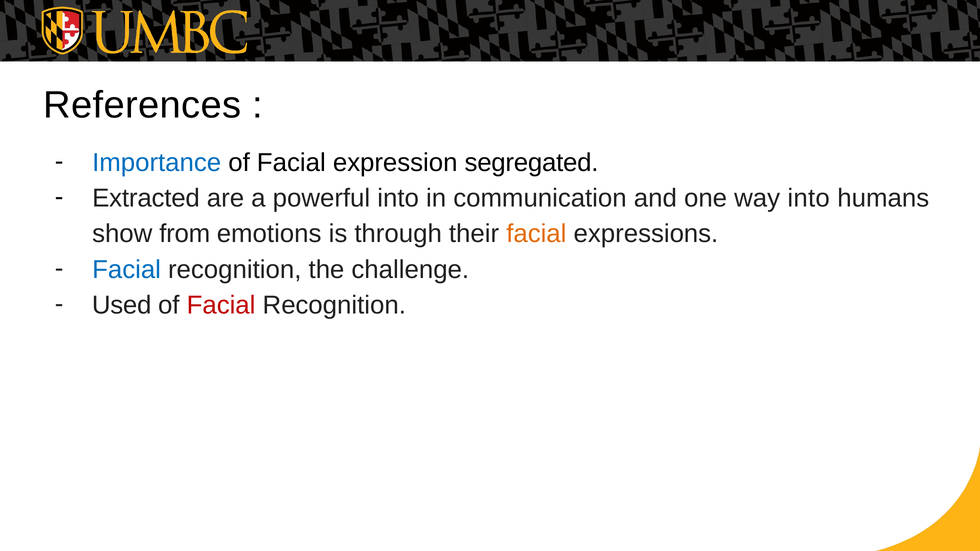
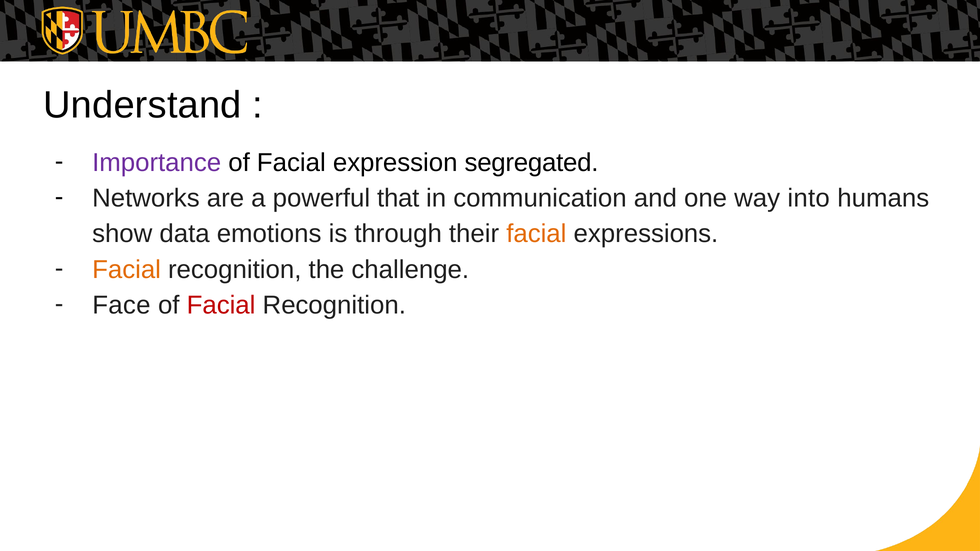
References: References -> Understand (142, 105)
Importance colour: blue -> purple (157, 163)
Extracted: Extracted -> Networks (146, 198)
powerful into: into -> that (398, 198)
from: from -> data (185, 234)
Facial colour: blue -> orange (127, 270)
Used: Used -> Face (121, 305)
